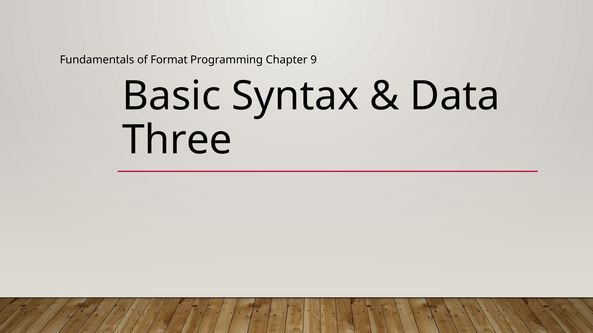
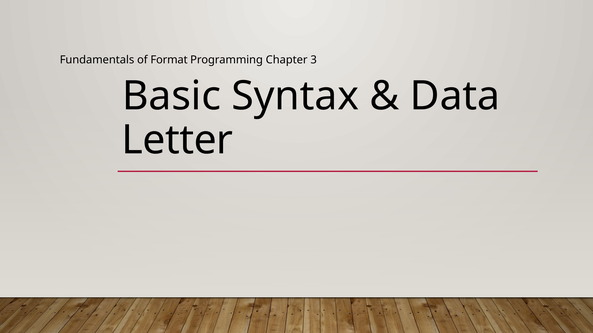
9: 9 -> 3 (314, 60)
Three: Three -> Letter (177, 140)
